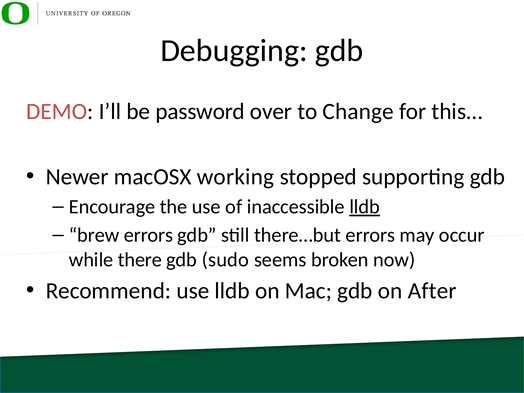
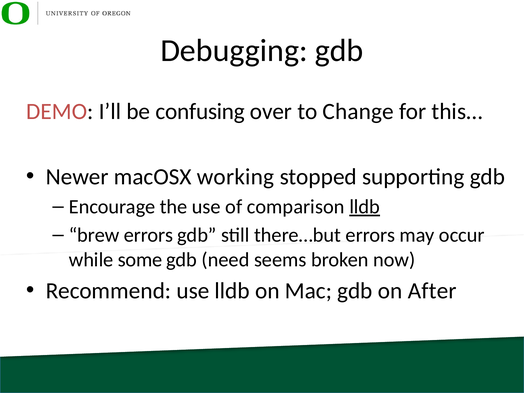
password: password -> confusing (200, 111)
inaccessible: inaccessible -> comparison (296, 207)
there: there -> some (140, 260)
sudo: sudo -> need (225, 260)
